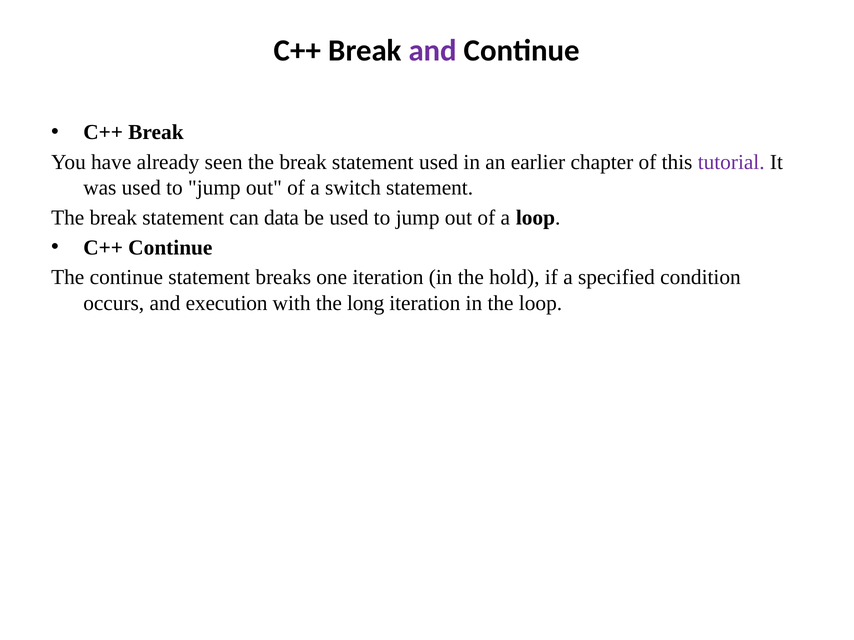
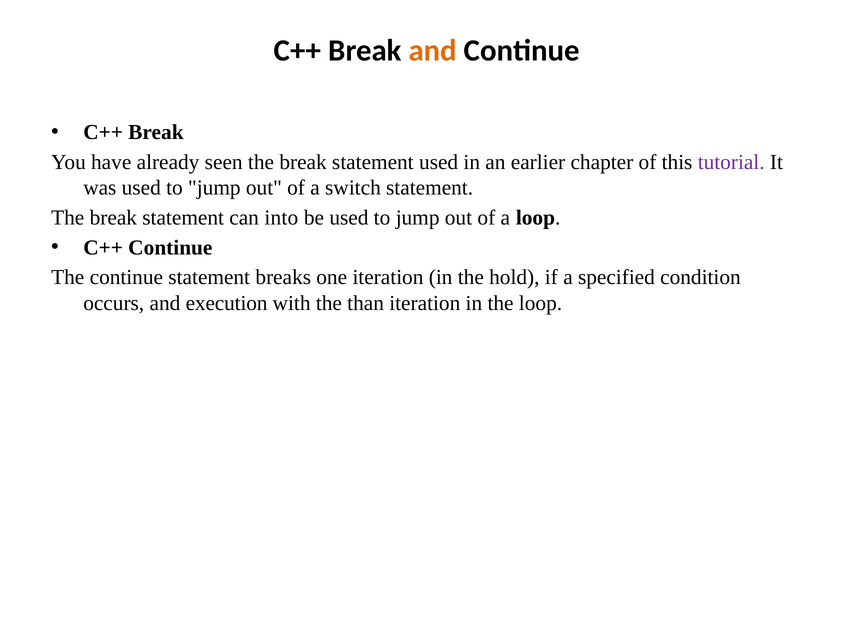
and colour: purple -> orange (433, 51)
data: data -> into (281, 218)
long: long -> than (366, 303)
